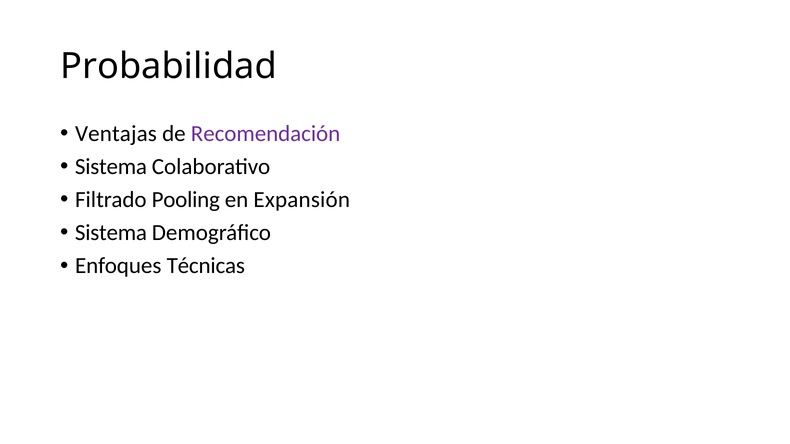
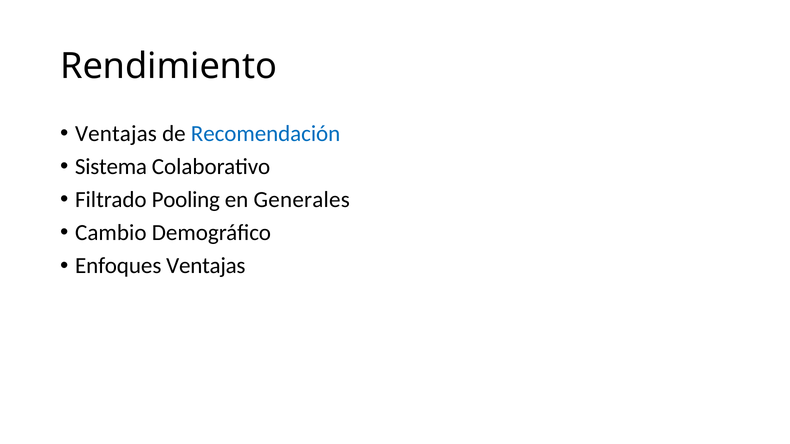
Probabilidad: Probabilidad -> Rendimiento (169, 66)
Recomendación colour: purple -> blue (266, 134)
Expansión: Expansión -> Generales (302, 200)
Sistema: Sistema -> Cambio (111, 233)
Enfoques Técnicas: Técnicas -> Ventajas (206, 266)
